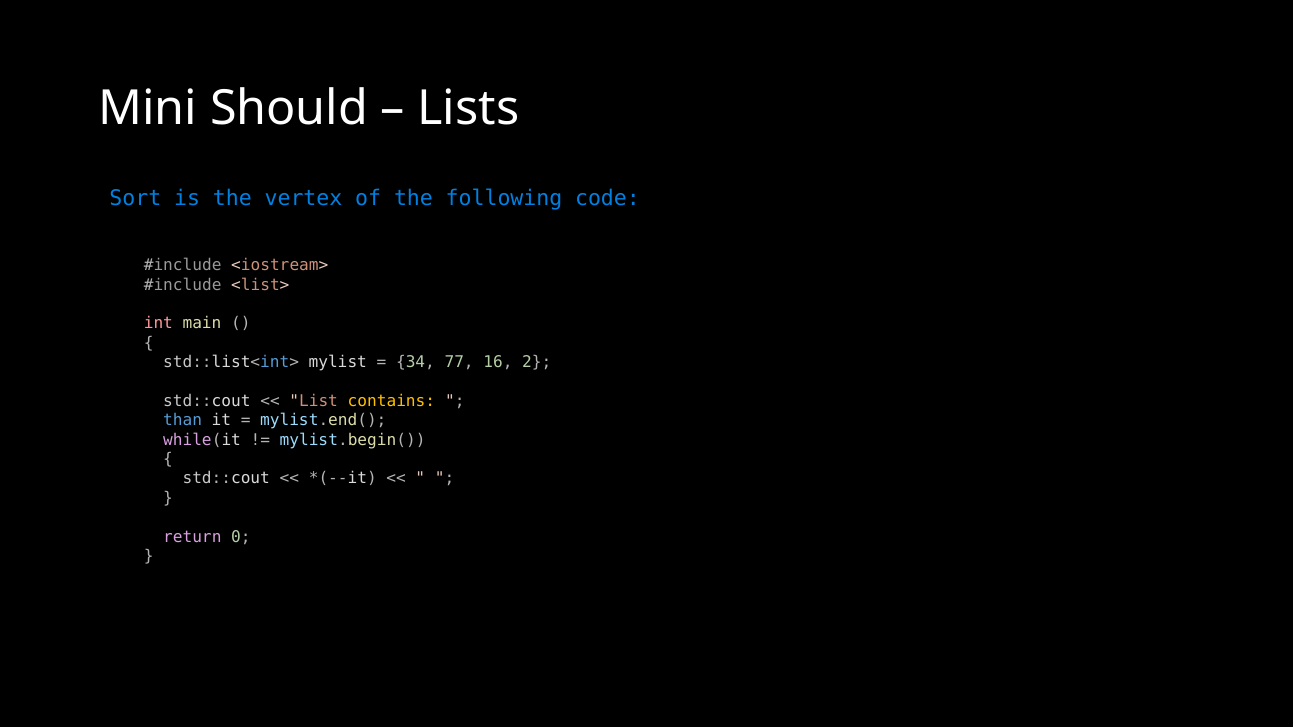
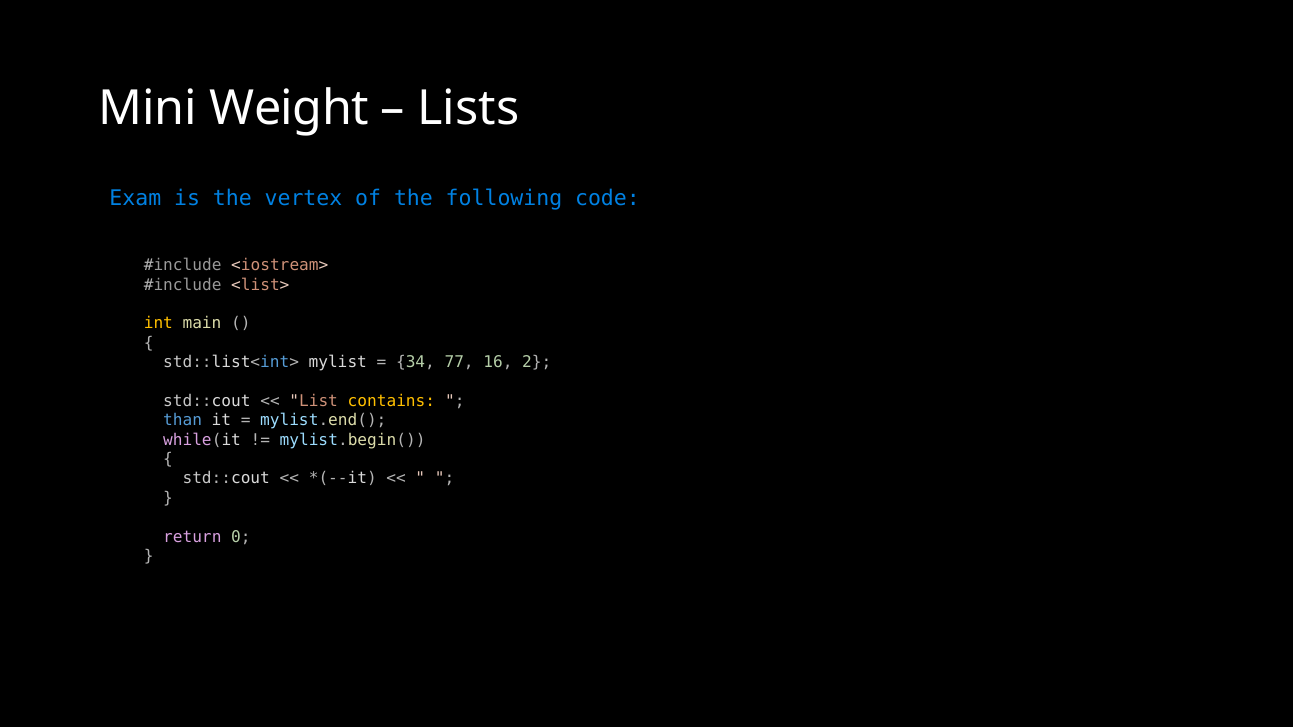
Should: Should -> Weight (289, 109)
Sort: Sort -> Exam (135, 199)
int colour: pink -> yellow (158, 324)
